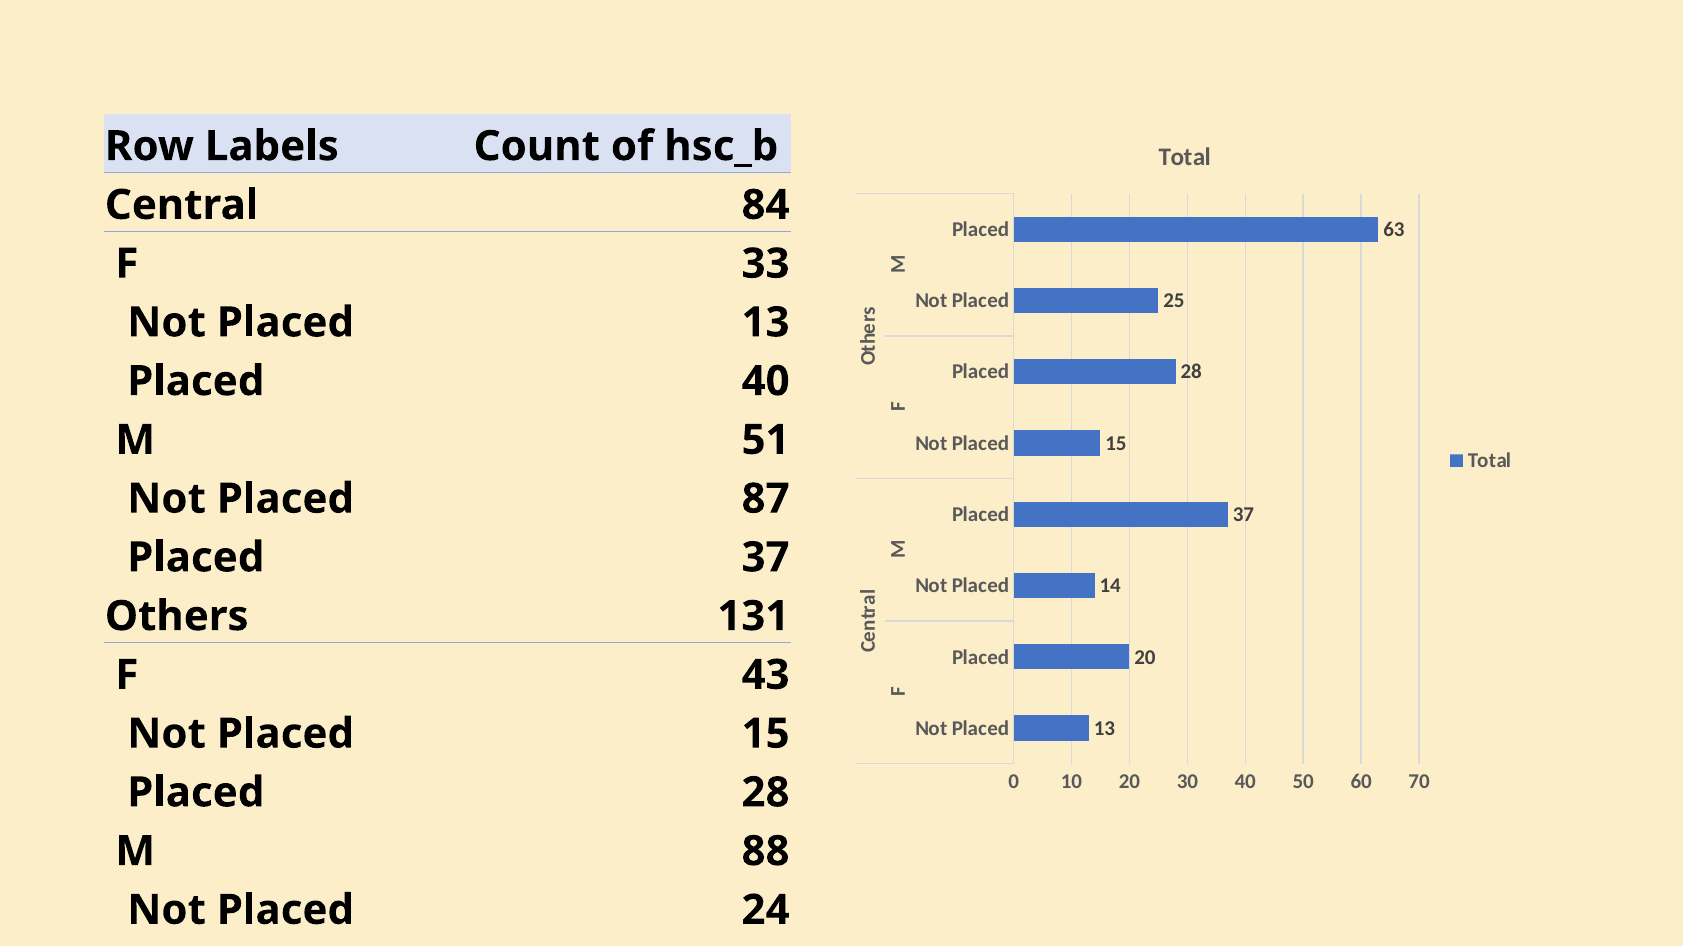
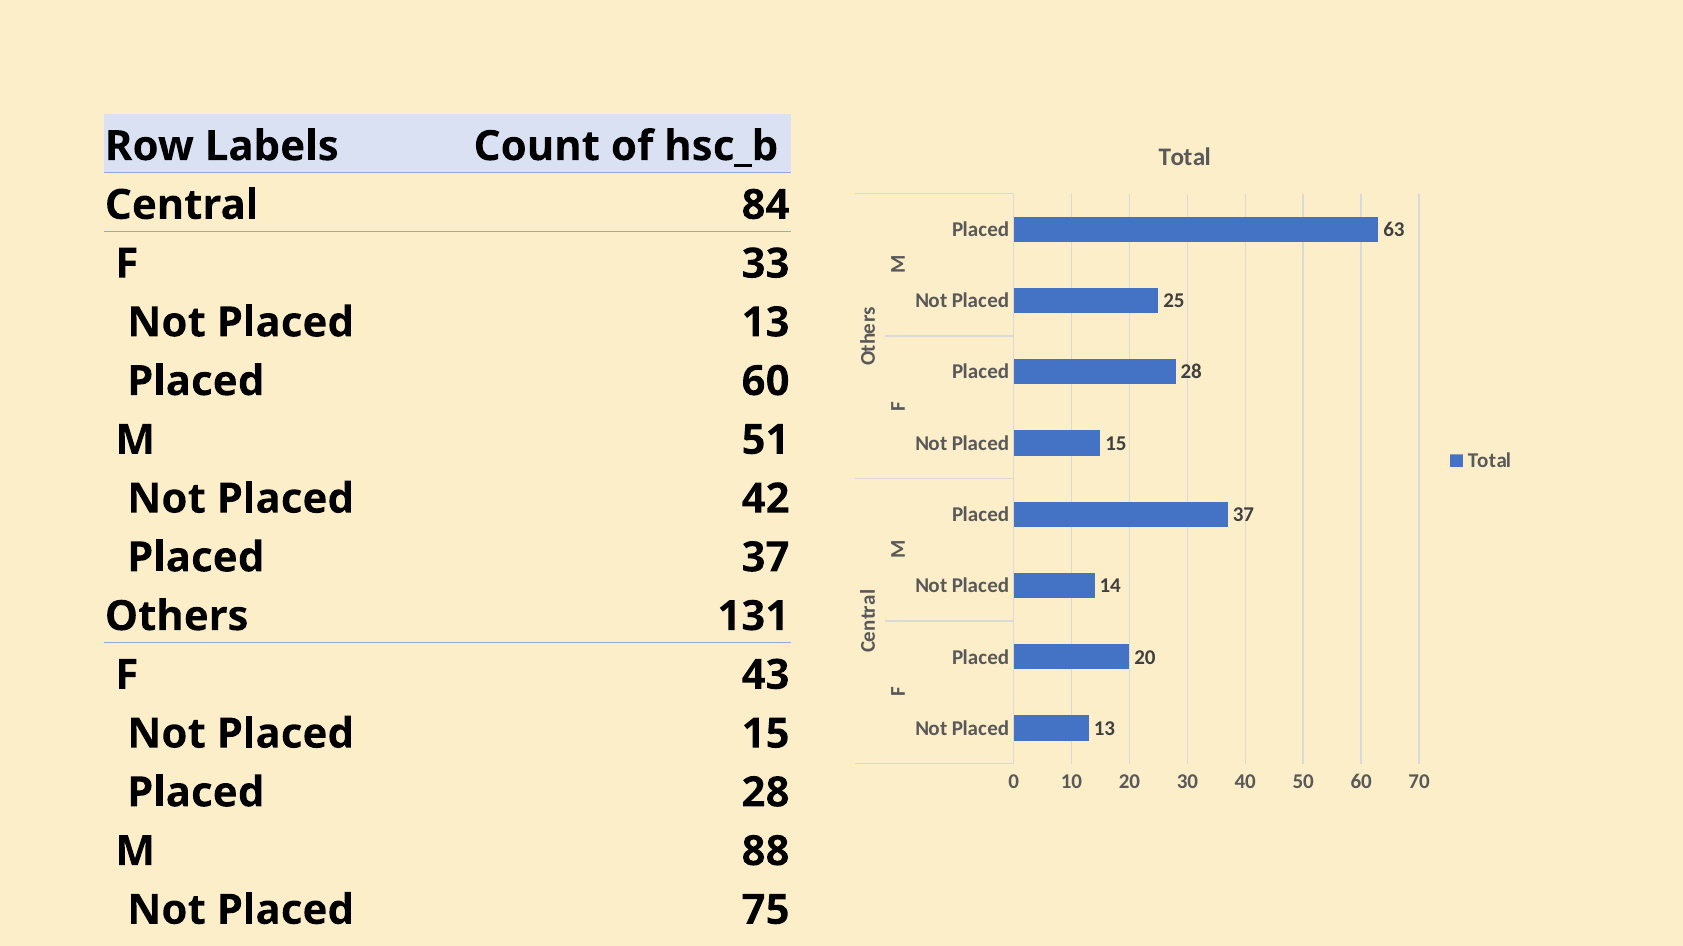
Placed 40: 40 -> 60 (766, 382)
87: 87 -> 42 (766, 499)
24: 24 -> 75 (766, 911)
